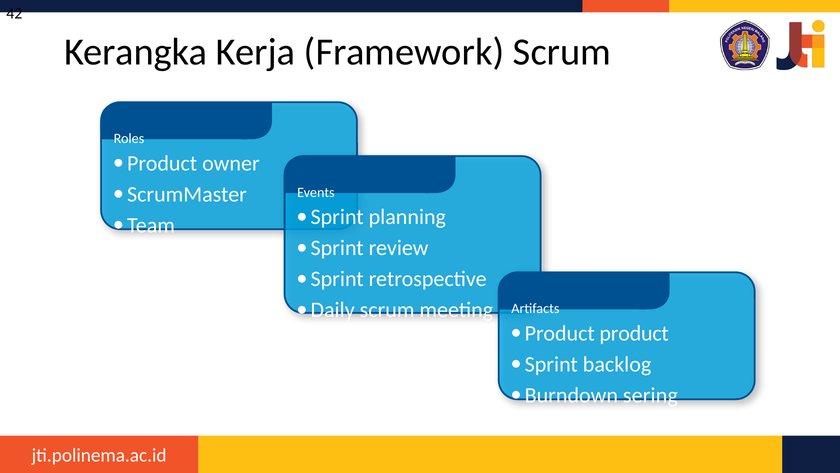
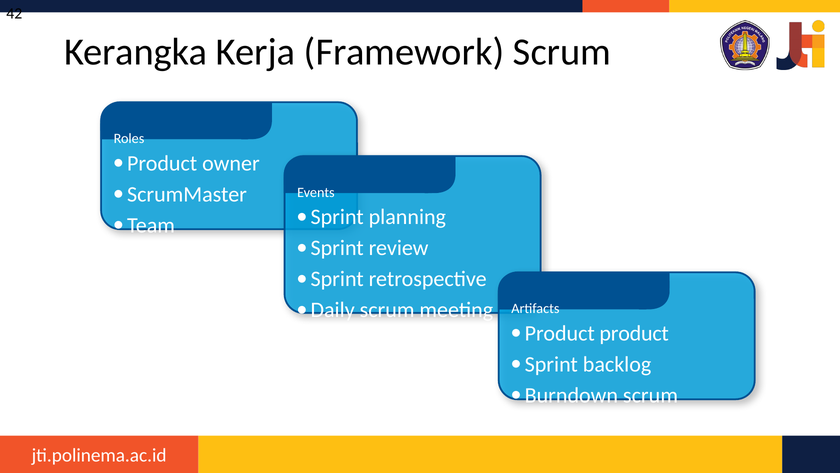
Burndown sering: sering -> scrum (650, 395)
